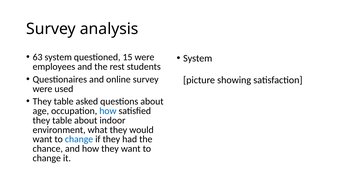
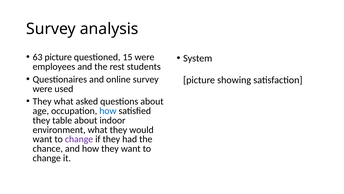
63 system: system -> picture (58, 57)
table: table -> what (64, 101)
change colour: blue -> purple (79, 139)
